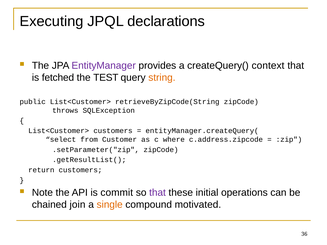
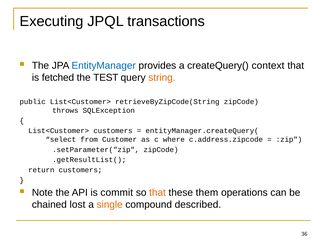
declarations: declarations -> transactions (166, 21)
EntityManager colour: purple -> blue (104, 66)
that colour: purple -> orange (158, 193)
initial: initial -> them (207, 193)
join: join -> lost (78, 205)
motivated: motivated -> described (198, 205)
